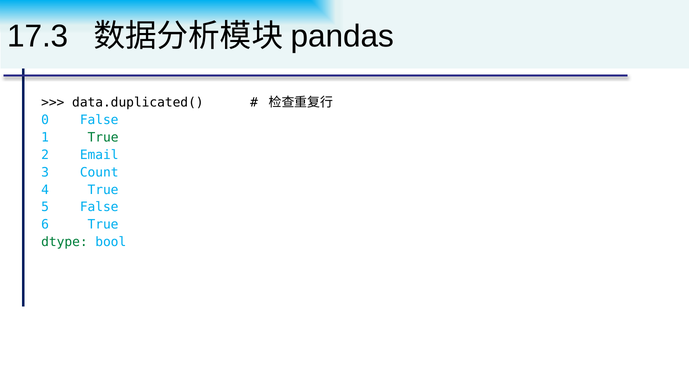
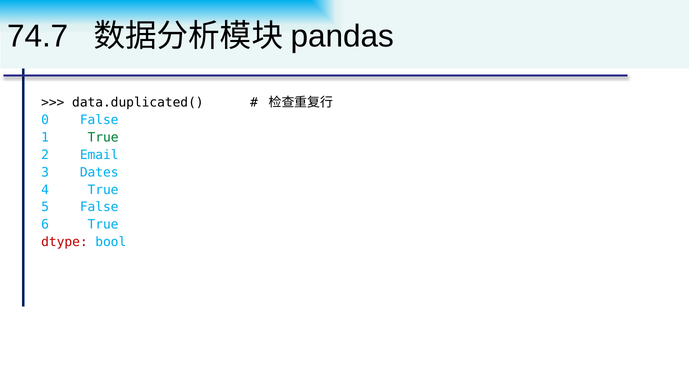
17.3: 17.3 -> 74.7 (38, 36)
Count: Count -> Dates (99, 172)
dtype colour: green -> red (64, 242)
